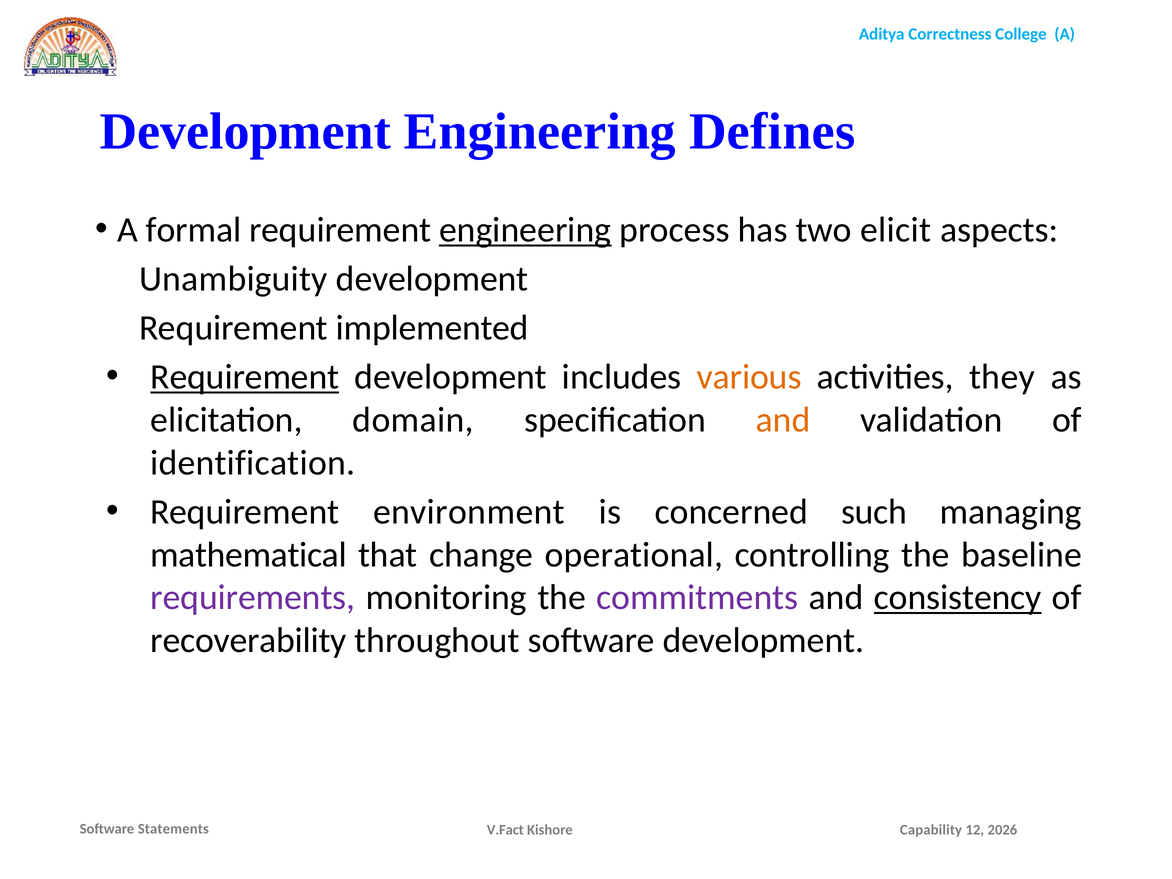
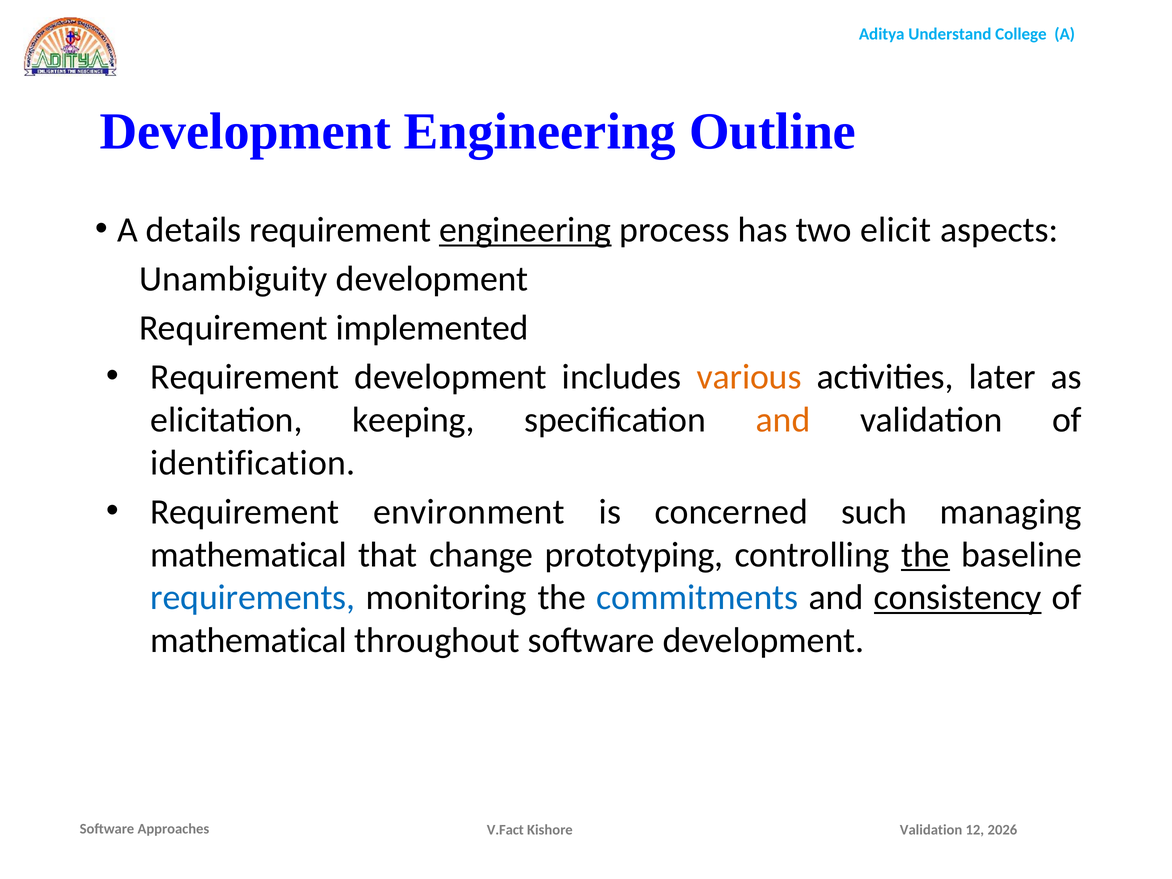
Correctness: Correctness -> Understand (950, 34)
Defines: Defines -> Outline (773, 131)
formal: formal -> details (194, 230)
Requirement underline: present -> none (245, 377)
they: they -> later (1002, 377)
domain: domain -> keeping (413, 420)
operational: operational -> prototyping (634, 555)
the underline: none -> present (925, 555)
requirements colour: purple -> blue (253, 598)
commitments colour: purple -> blue (697, 598)
recoverability: recoverability -> mathematical (249, 641)
Statements: Statements -> Approaches (173, 829)
Capability: Capability -> Validation (931, 830)
